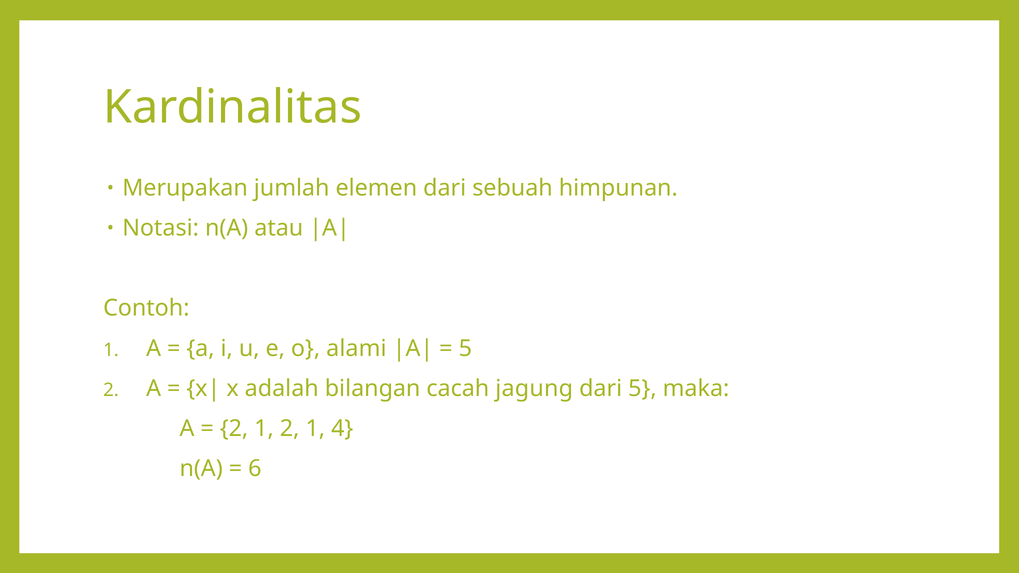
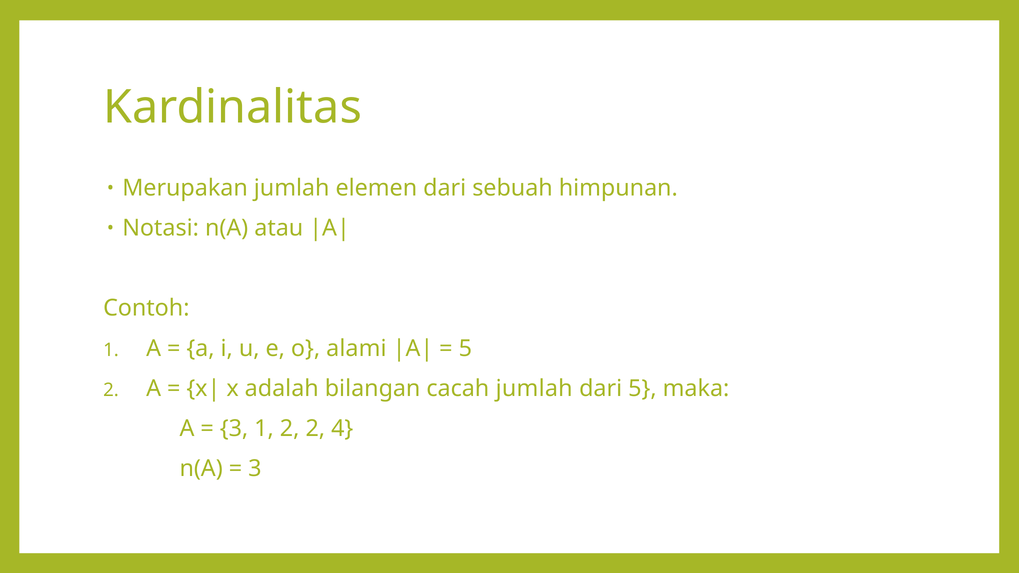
cacah jagung: jagung -> jumlah (534, 388)
2: 2 -> 3 (234, 429)
1 2 1: 1 -> 2 (315, 429)
6: 6 -> 3 (255, 469)
